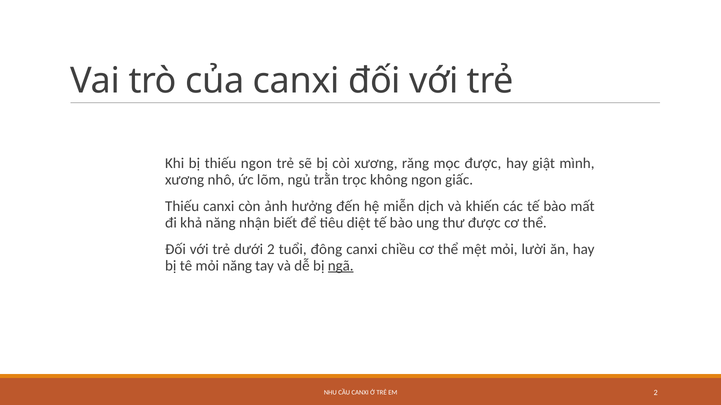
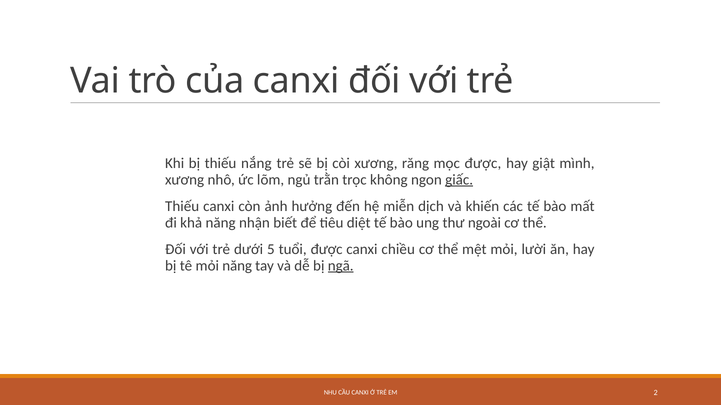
thiếu ngon: ngon -> nắng (256, 164)
giấc underline: none -> present (459, 180)
thư được: được -> ngoài (484, 223)
dưới 2: 2 -> 5 (271, 250)
tuổi đông: đông -> được (327, 250)
